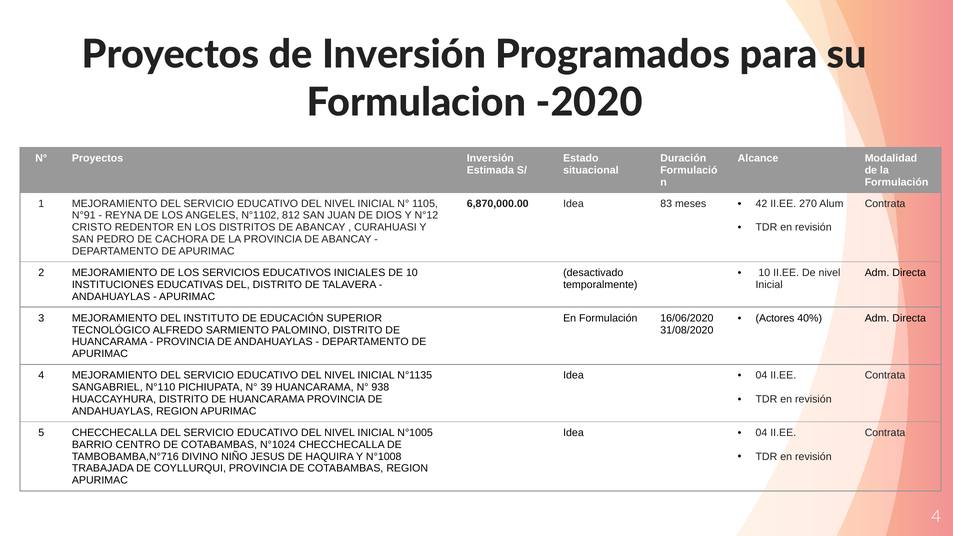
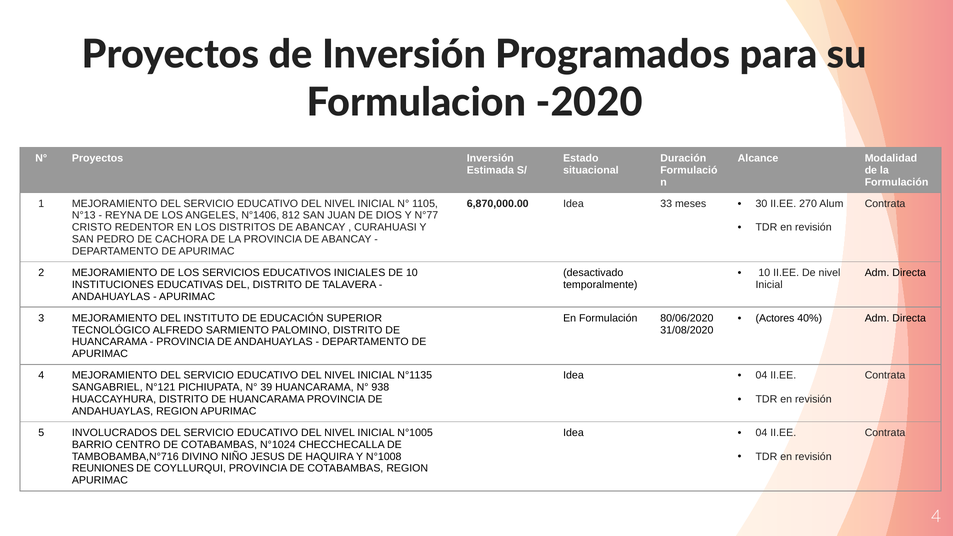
83: 83 -> 33 (666, 204)
42: 42 -> 30 (761, 204)
N°91: N°91 -> N°13 (84, 216)
N°1102: N°1102 -> N°1406 (260, 216)
N°12: N°12 -> N°77 (426, 216)
16/06/2020: 16/06/2020 -> 80/06/2020 (687, 318)
N°110: N°110 -> N°121 (161, 387)
5 CHECCHECALLA: CHECCHECALLA -> INVOLUCRADOS (115, 433)
TRABAJADA: TRABAJADA -> REUNIONES (103, 469)
